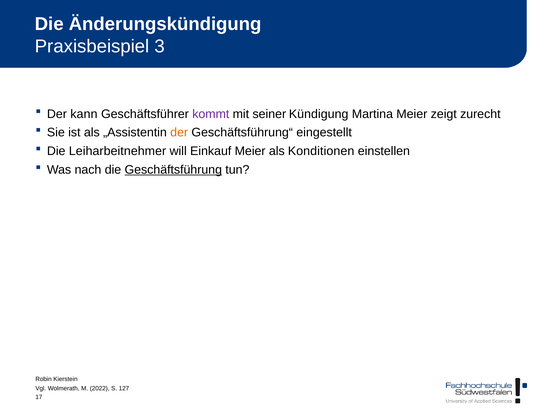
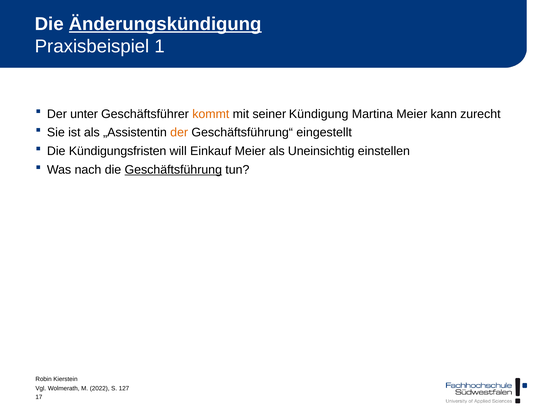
Änderungskündigung underline: none -> present (165, 24)
3: 3 -> 1 (160, 46)
kann: kann -> unter (84, 114)
kommt colour: purple -> orange (211, 114)
zeigt: zeigt -> kann (444, 114)
Leiharbeitnehmer: Leiharbeitnehmer -> Kündigungsfristen (118, 151)
Konditionen: Konditionen -> Uneinsichtig (321, 151)
